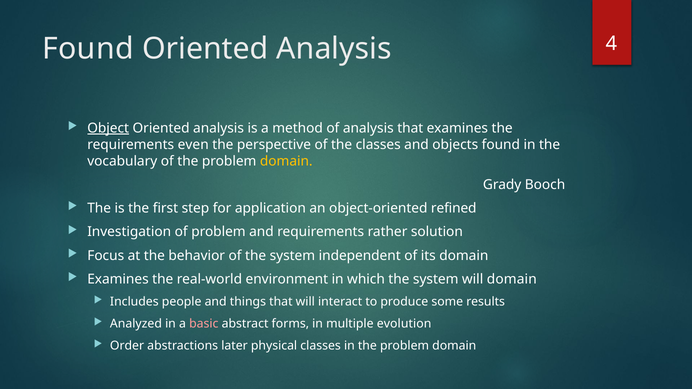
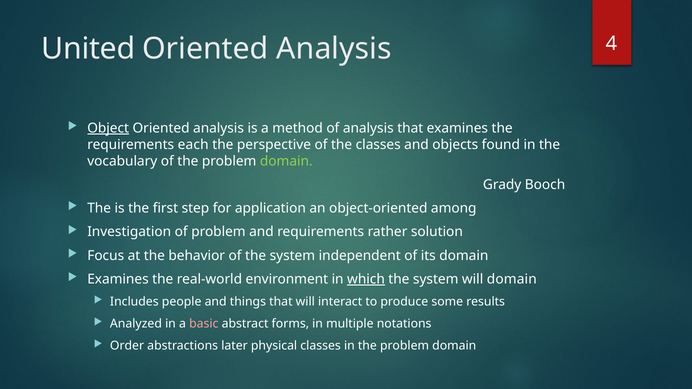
Found: Found -> United (88, 49)
even: even -> each (193, 145)
domain colour: yellow -> light green (286, 161)
refined: refined -> among (454, 208)
which underline: none -> present (366, 279)
evolution: evolution -> notations (404, 324)
